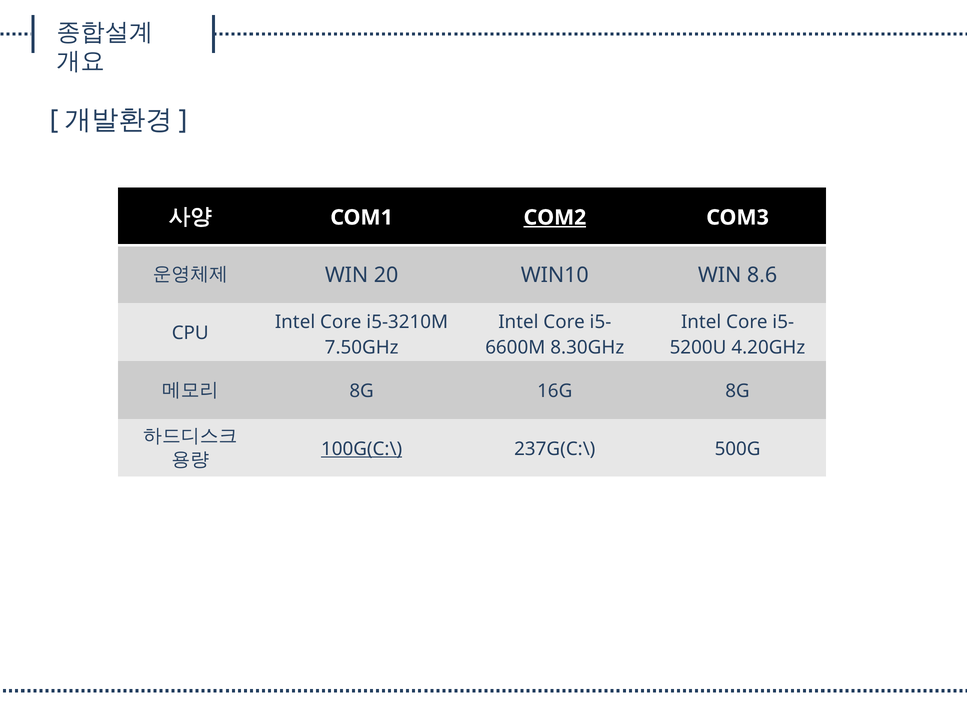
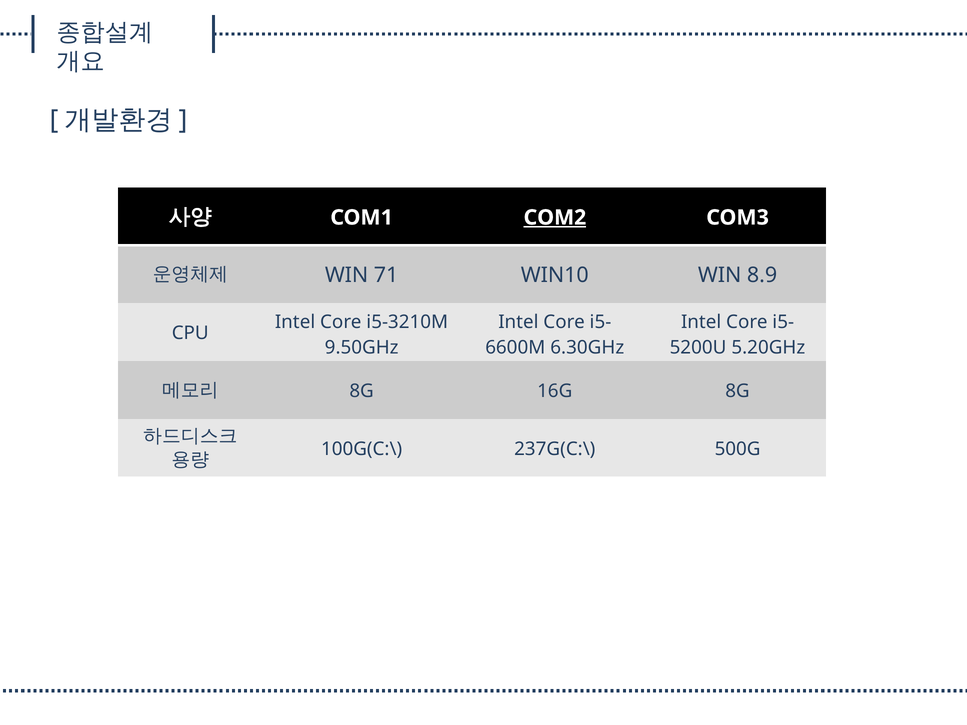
20: 20 -> 71 (386, 275)
8.6: 8.6 -> 8.9 (762, 275)
7.50GHz: 7.50GHz -> 9.50GHz (362, 348)
8.30GHz: 8.30GHz -> 6.30GHz (587, 348)
4.20GHz: 4.20GHz -> 5.20GHz (768, 348)
100G(C:\ underline: present -> none (362, 449)
